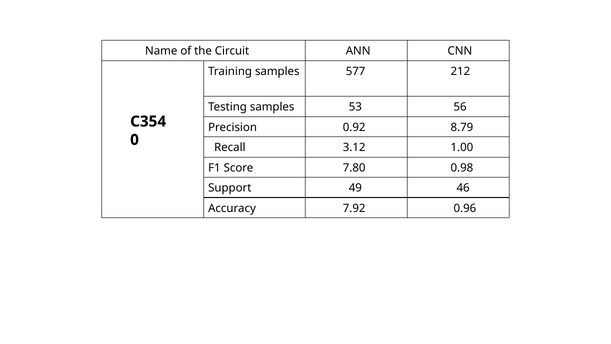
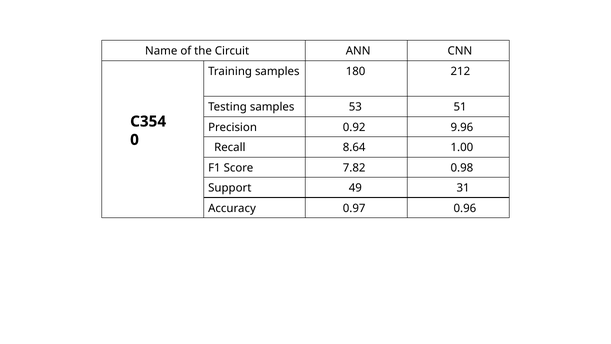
577: 577 -> 180 (356, 71)
56: 56 -> 51 (460, 107)
8.79: 8.79 -> 9.96 (462, 127)
3.12: 3.12 -> 8.64 (354, 147)
7.80: 7.80 -> 7.82 (354, 168)
46: 46 -> 31 (463, 188)
7.92: 7.92 -> 0.97 (354, 208)
